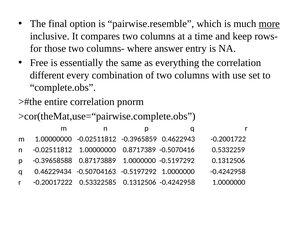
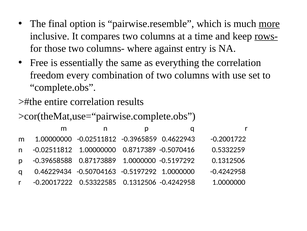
rows- underline: none -> present (266, 36)
answer: answer -> against (169, 48)
different: different -> freedom (47, 75)
pnorm: pnorm -> results (130, 102)
